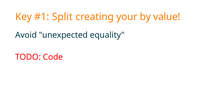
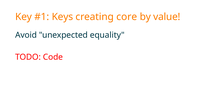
Split: Split -> Keys (62, 17)
your: your -> core (127, 17)
